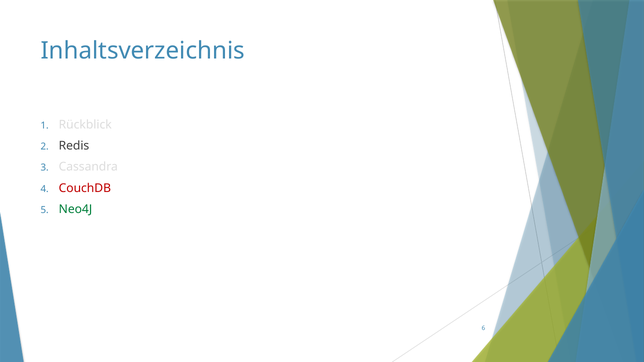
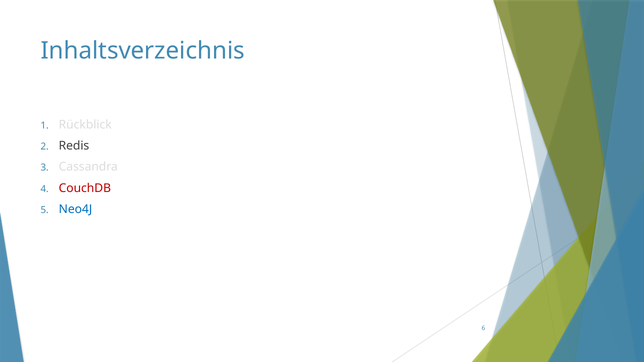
Neo4J colour: green -> blue (75, 209)
